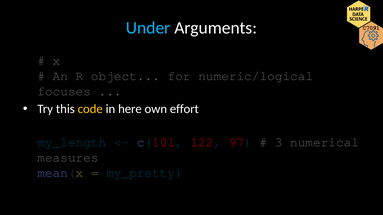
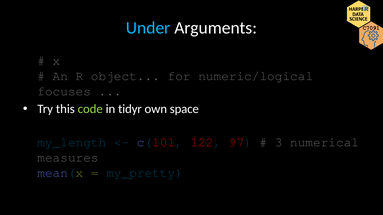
code colour: yellow -> light green (90, 109)
here: here -> tidyr (130, 109)
effort: effort -> space (184, 109)
